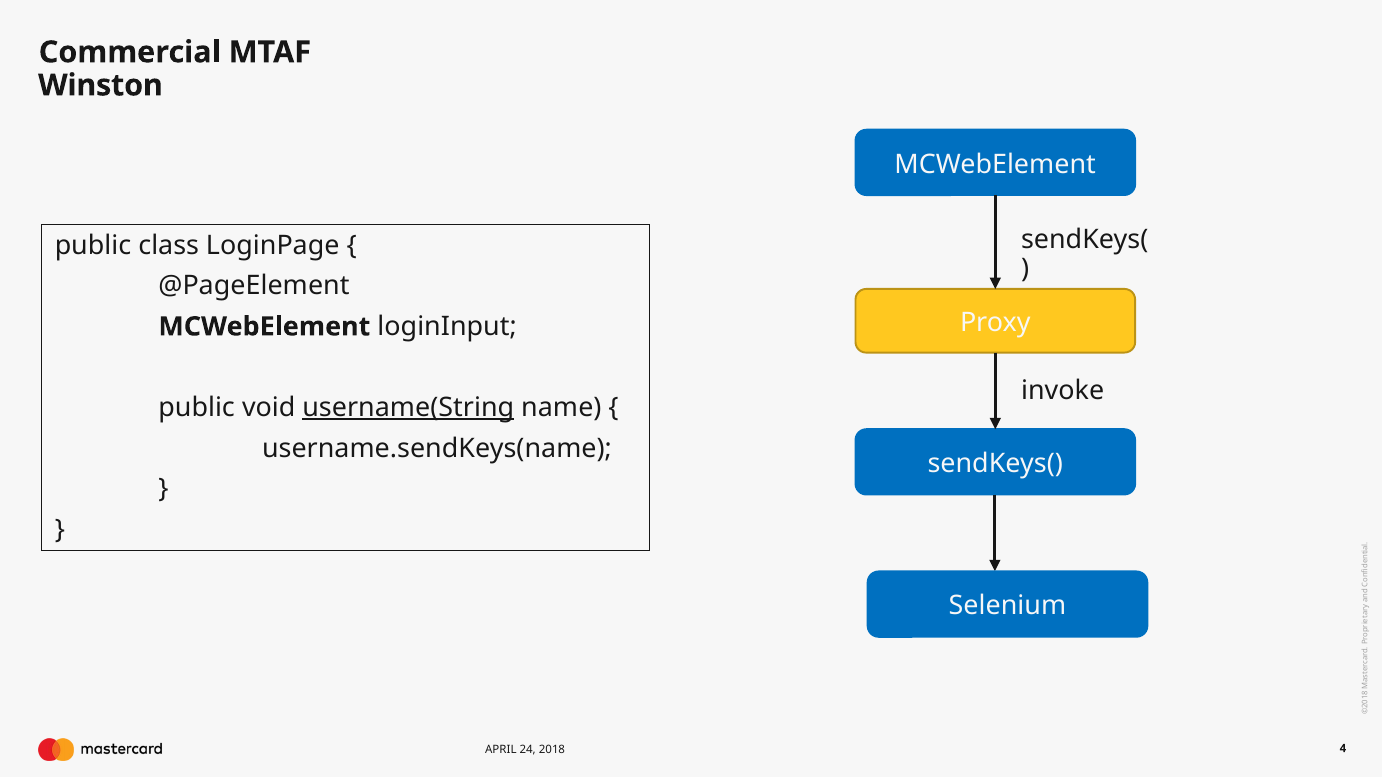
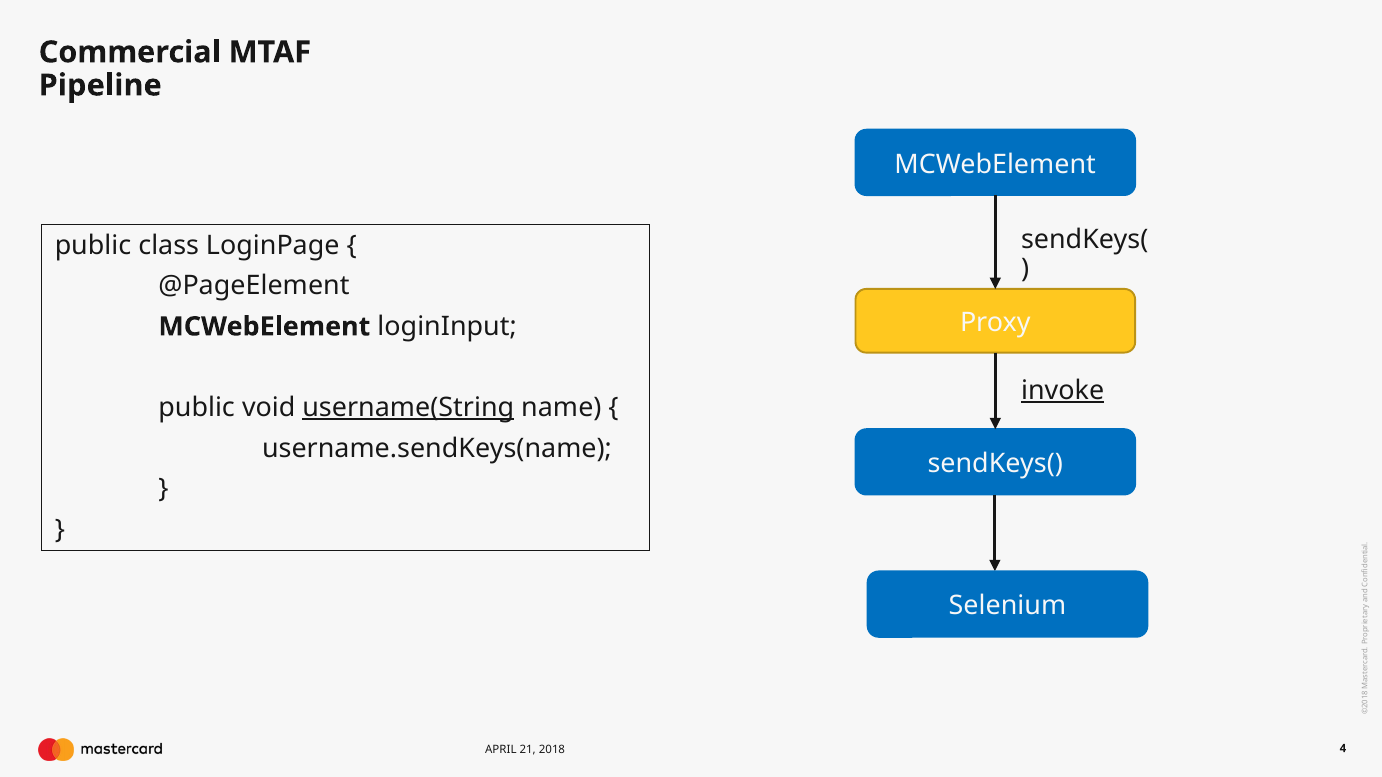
Winston: Winston -> Pipeline (100, 85)
invoke underline: none -> present (1063, 391)
24: 24 -> 21 (528, 750)
